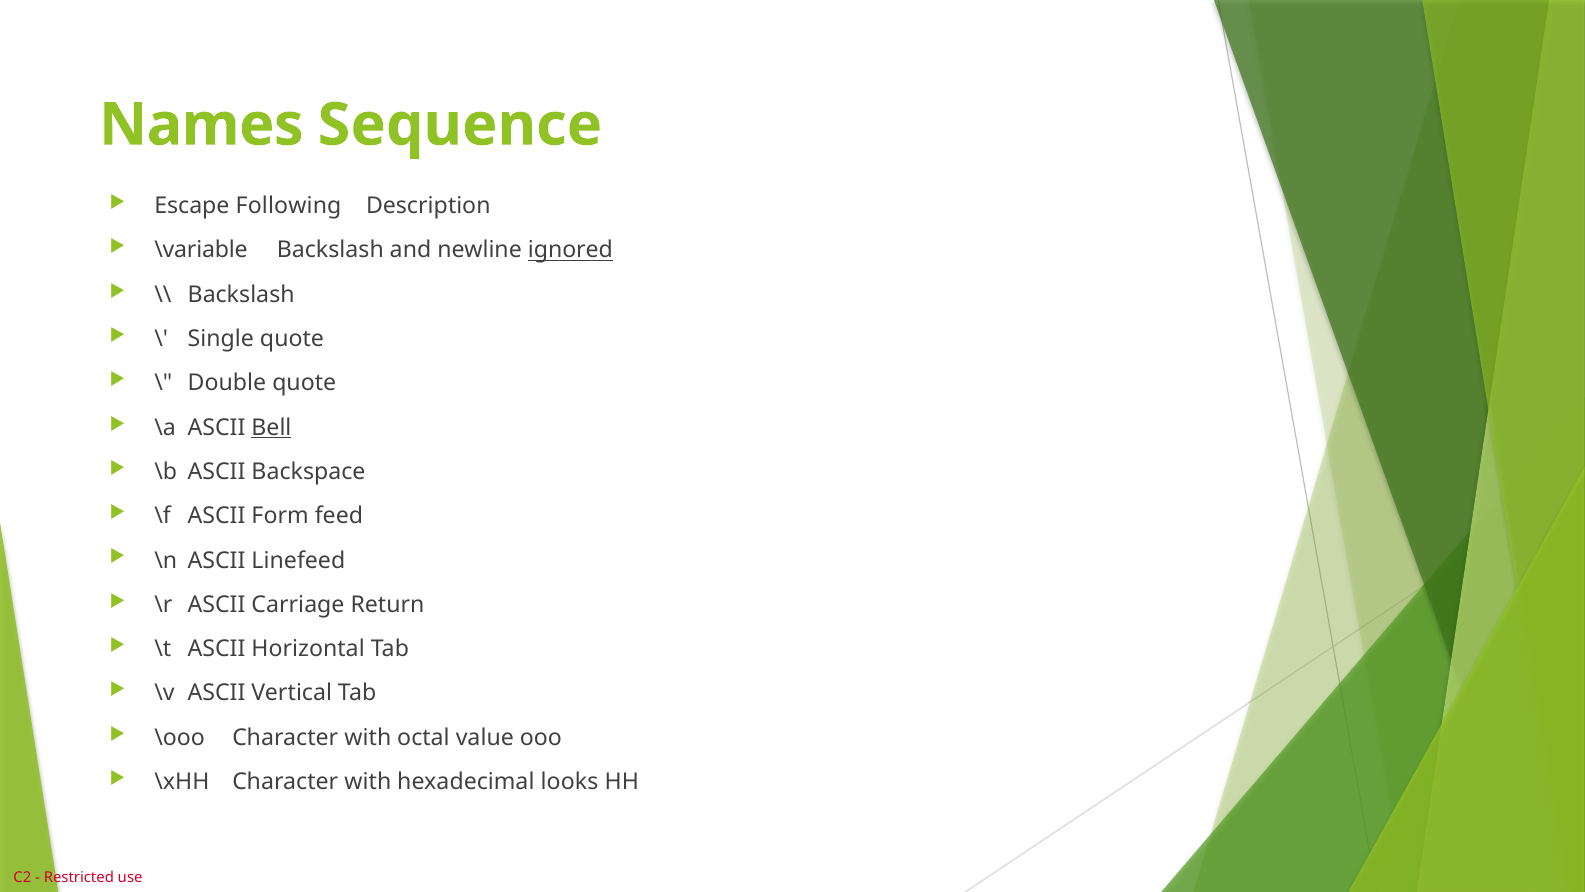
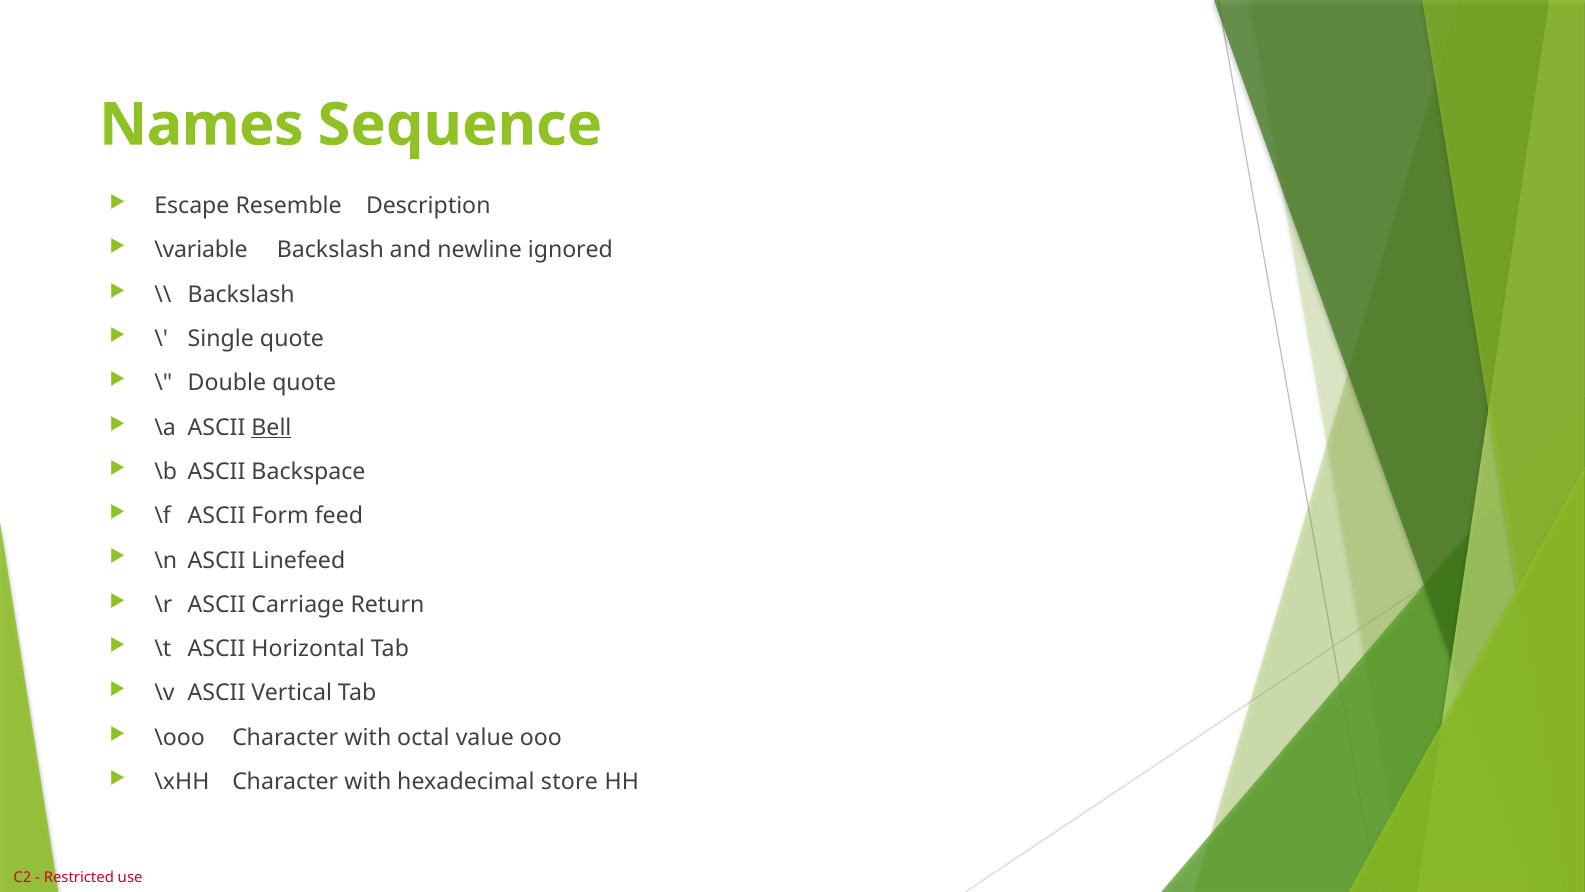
Following: Following -> Resemble (289, 206)
ignored underline: present -> none (570, 250)
looks: looks -> store (569, 781)
